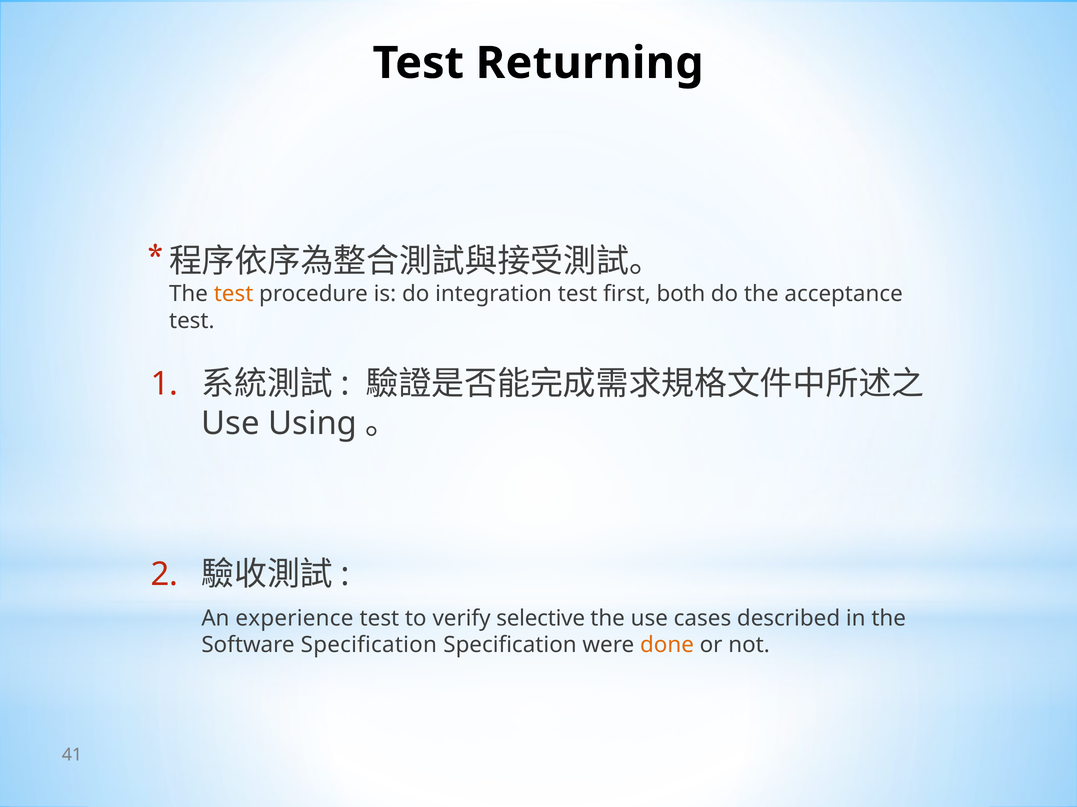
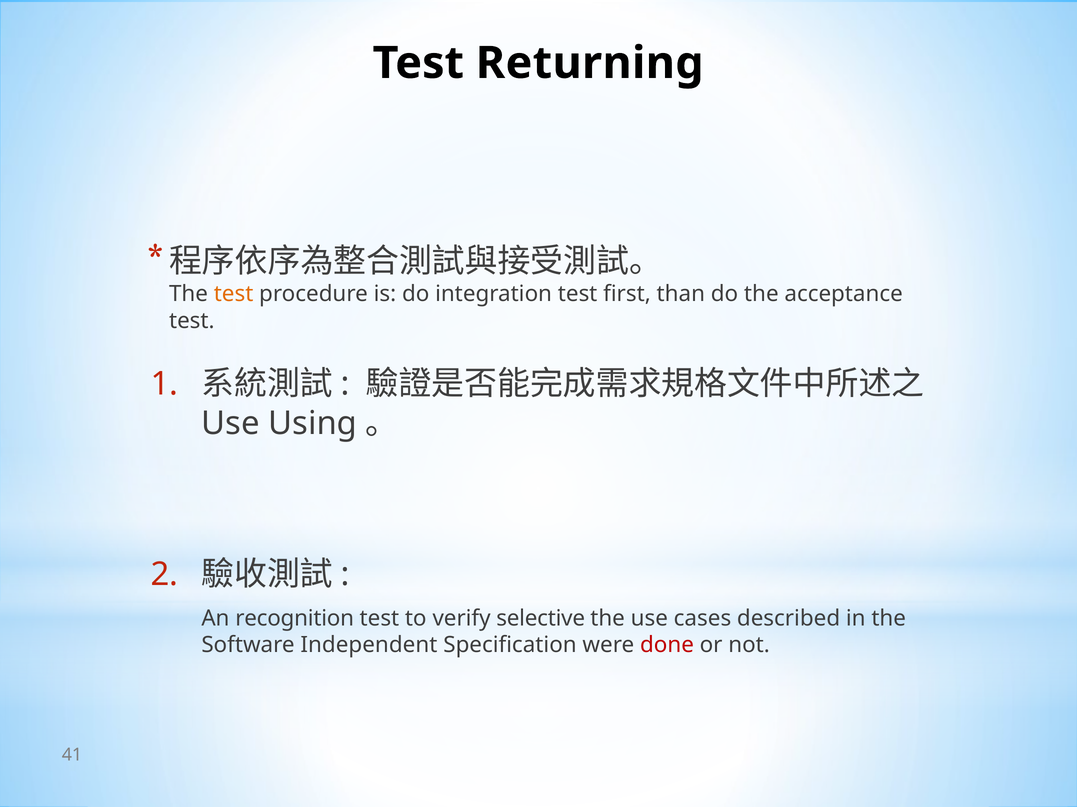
both: both -> than (681, 294)
experience: experience -> recognition (295, 619)
Software Specification: Specification -> Independent (369, 646)
done colour: orange -> red (667, 646)
